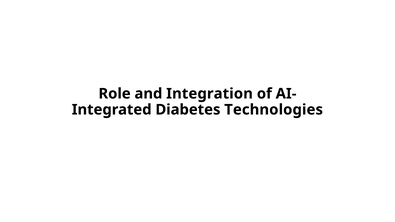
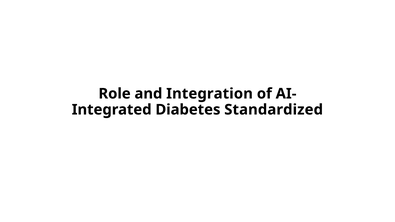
Technologies: Technologies -> Standardized (274, 110)
